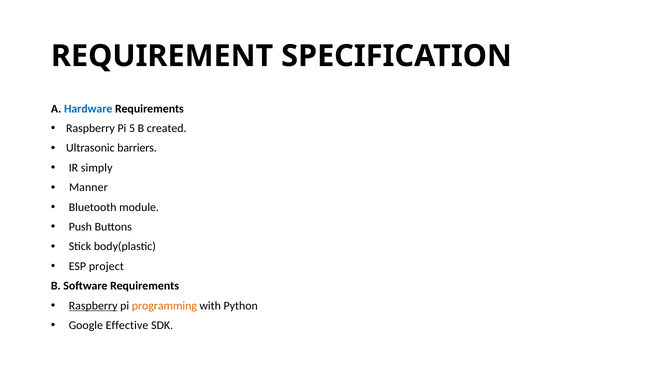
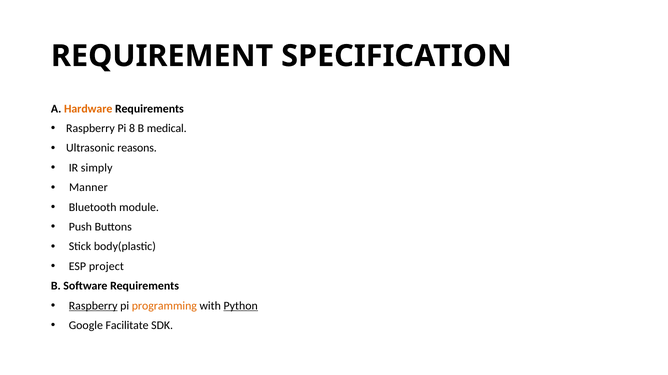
Hardware colour: blue -> orange (88, 109)
5: 5 -> 8 (132, 129)
created: created -> medical (167, 129)
barriers: barriers -> reasons (137, 148)
Python underline: none -> present (241, 306)
Effective: Effective -> Facilitate (127, 326)
